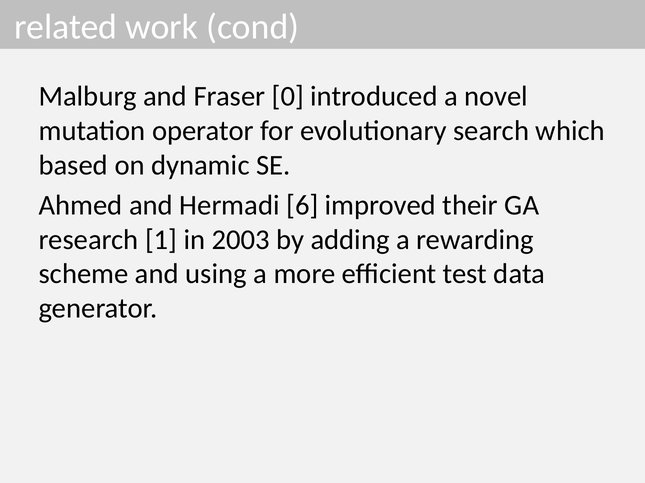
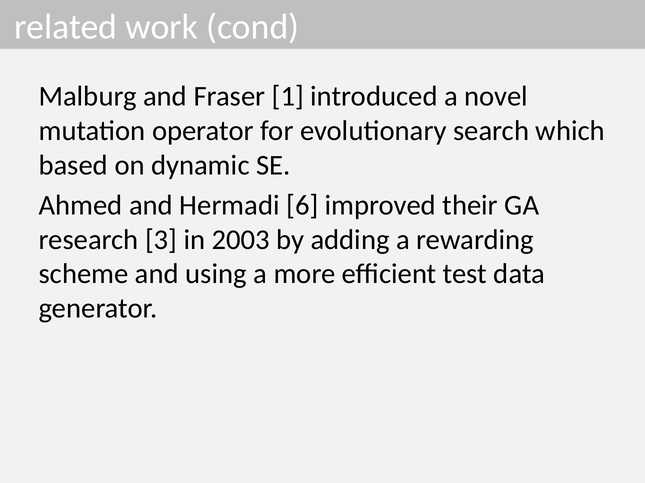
0: 0 -> 1 (288, 97)
1: 1 -> 3 (161, 240)
